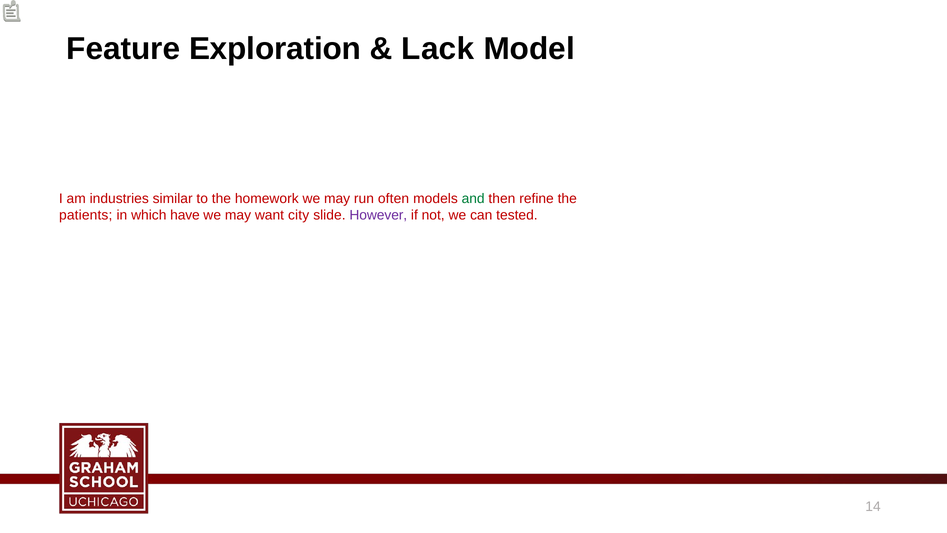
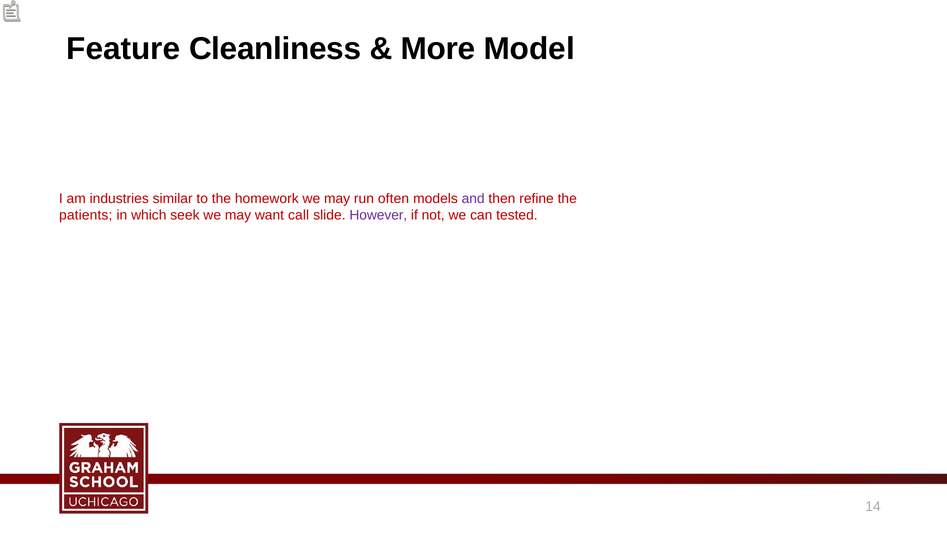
Exploration: Exploration -> Cleanliness (275, 49)
Lack: Lack -> More (438, 49)
and colour: green -> purple (473, 199)
have: have -> seek (185, 215)
city: city -> call (299, 215)
